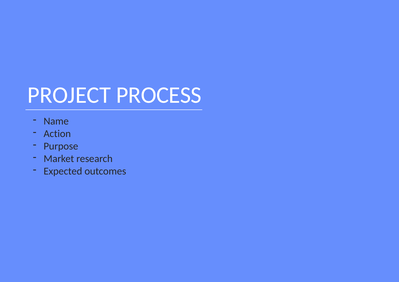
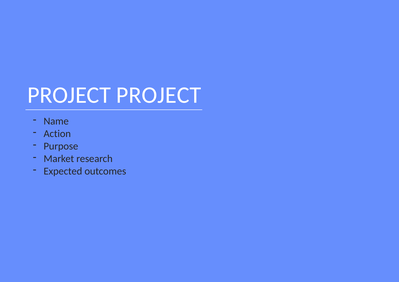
PROJECT PROCESS: PROCESS -> PROJECT (159, 95)
